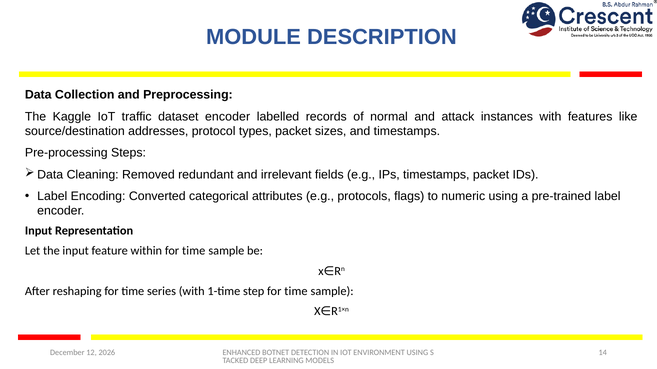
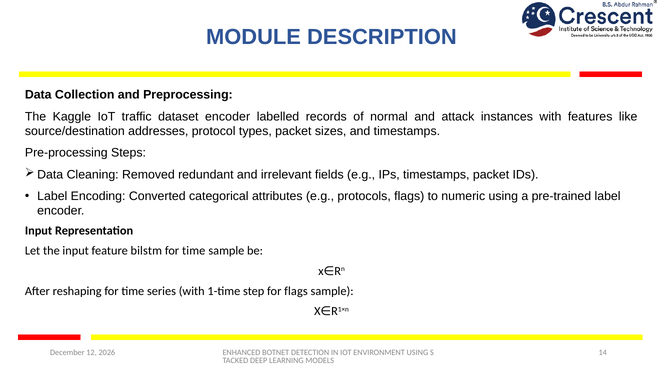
within: within -> bilstm (146, 251)
step for time: time -> flags (296, 292)
